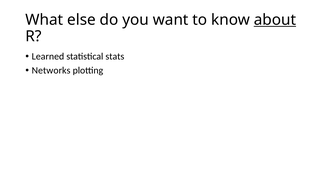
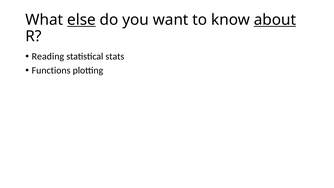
else underline: none -> present (81, 20)
Learned: Learned -> Reading (48, 56)
Networks: Networks -> Functions (51, 70)
